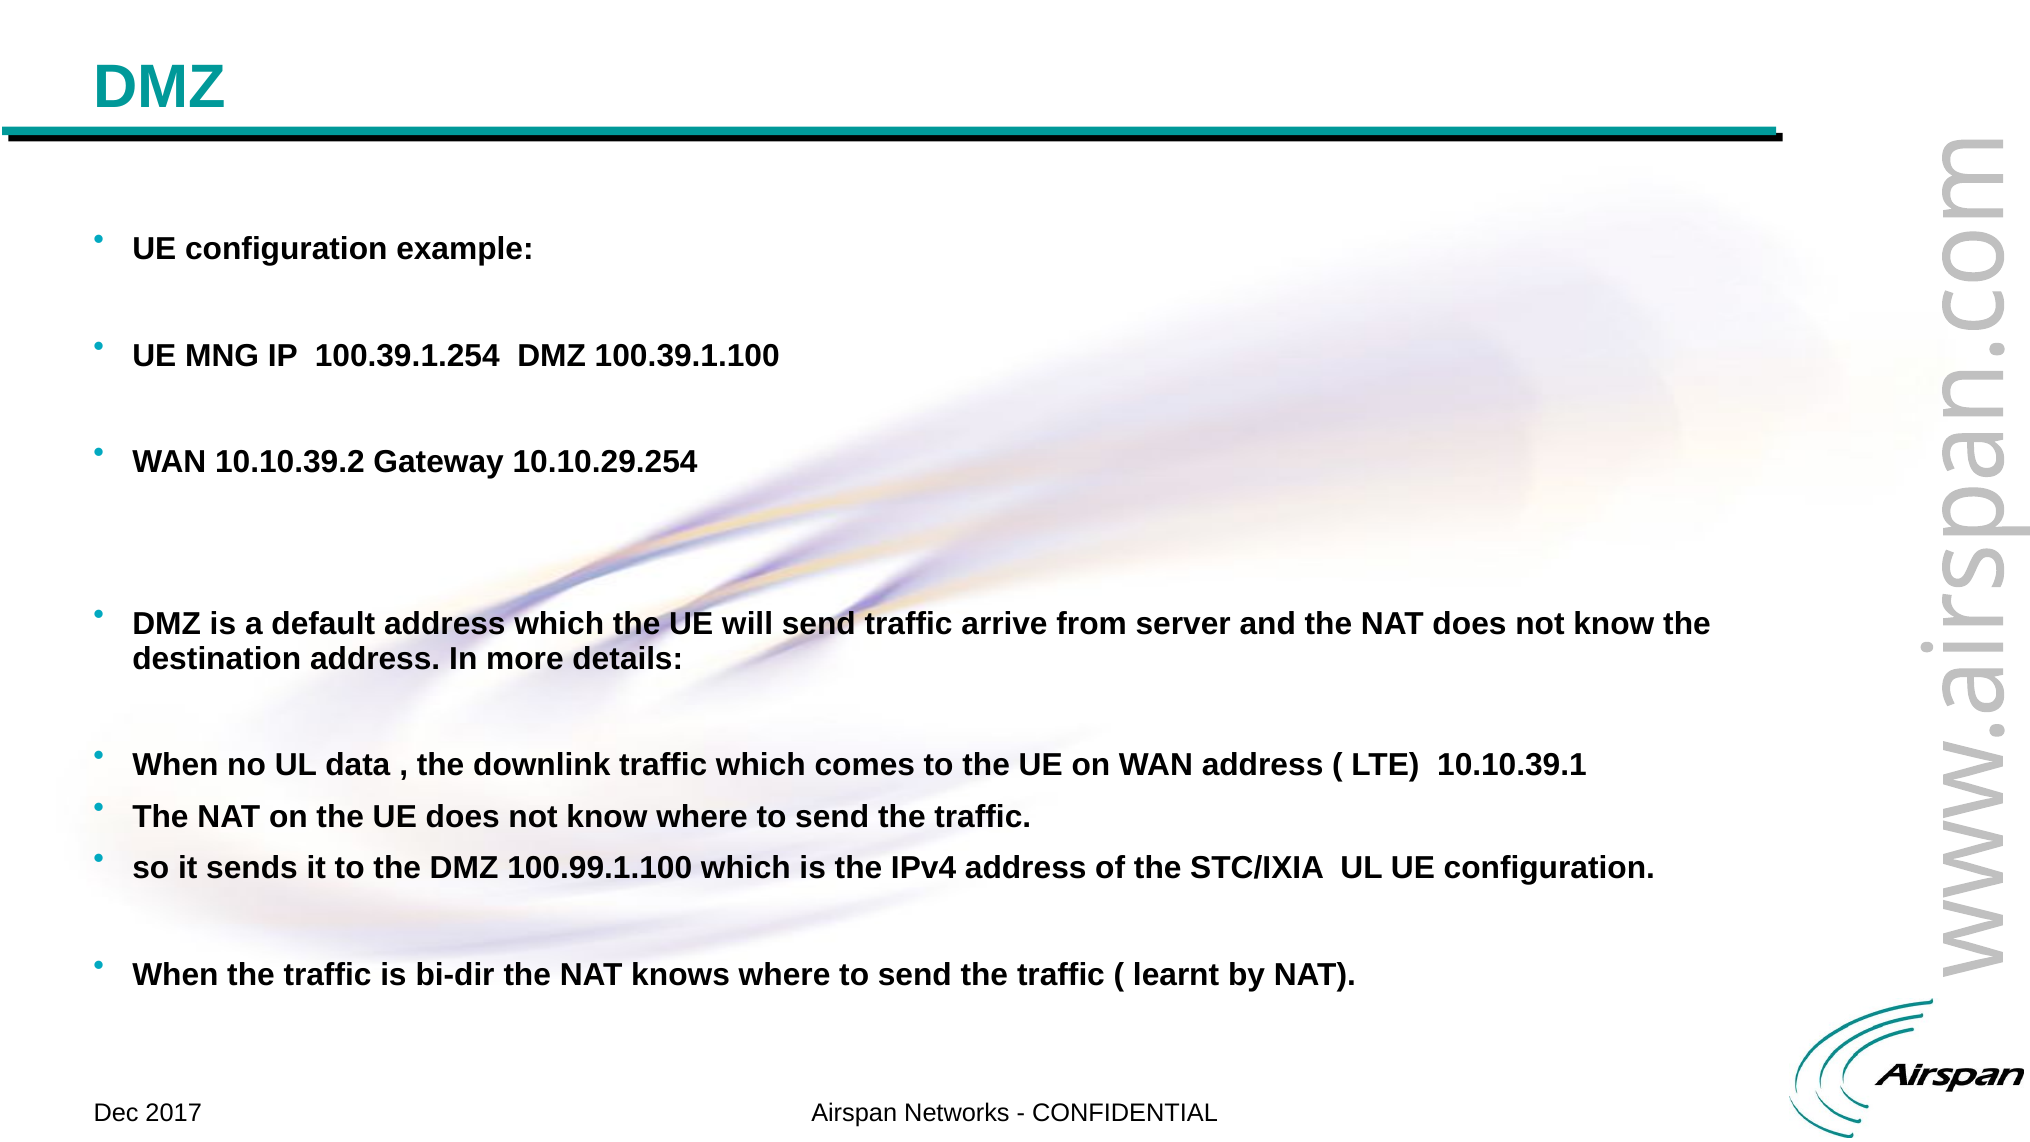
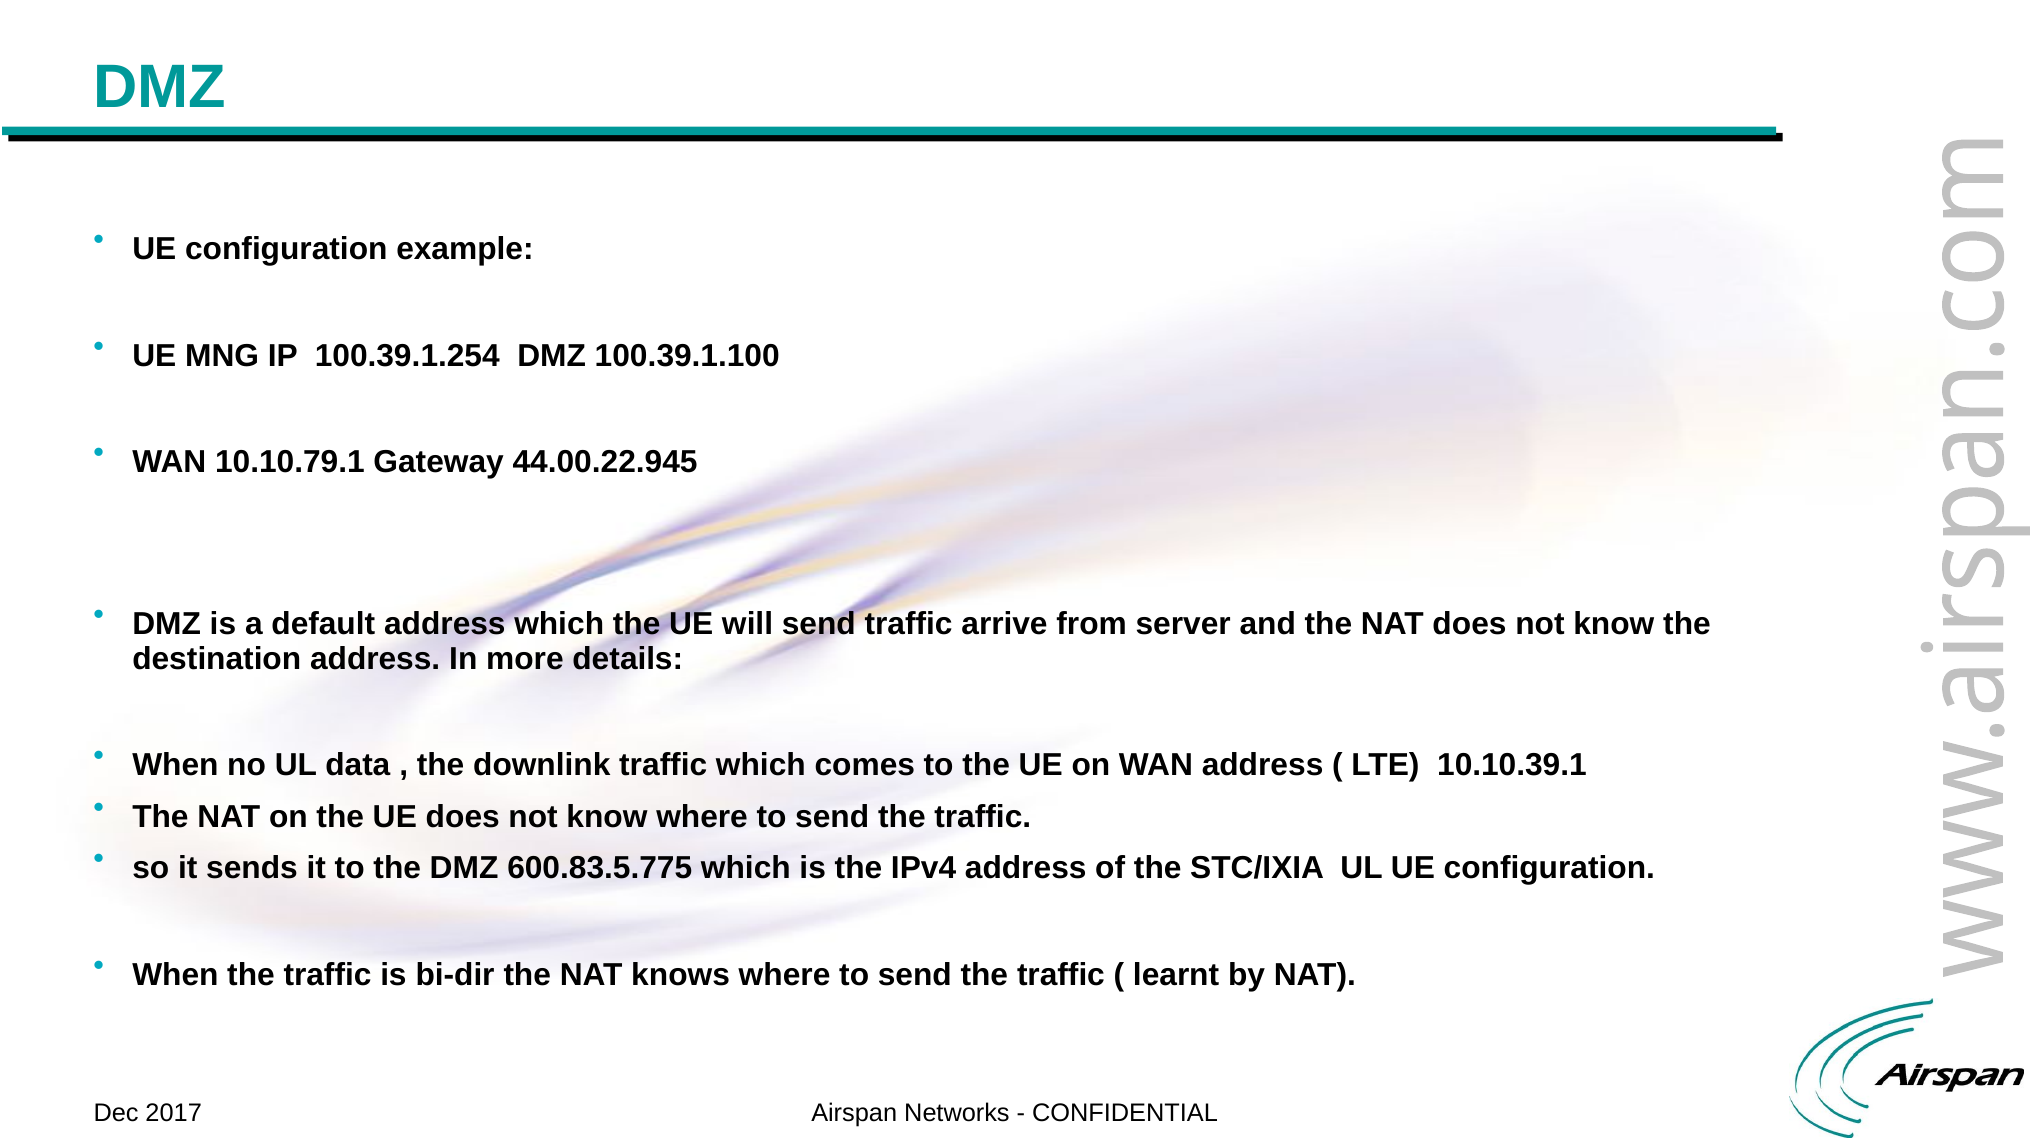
10.10.39.2: 10.10.39.2 -> 10.10.79.1 (290, 462)
10.10.29.254: 10.10.29.254 -> 44.00.22.945 (605, 462)
100.99.1.100: 100.99.1.100 -> 600.83.5.775 (600, 868)
